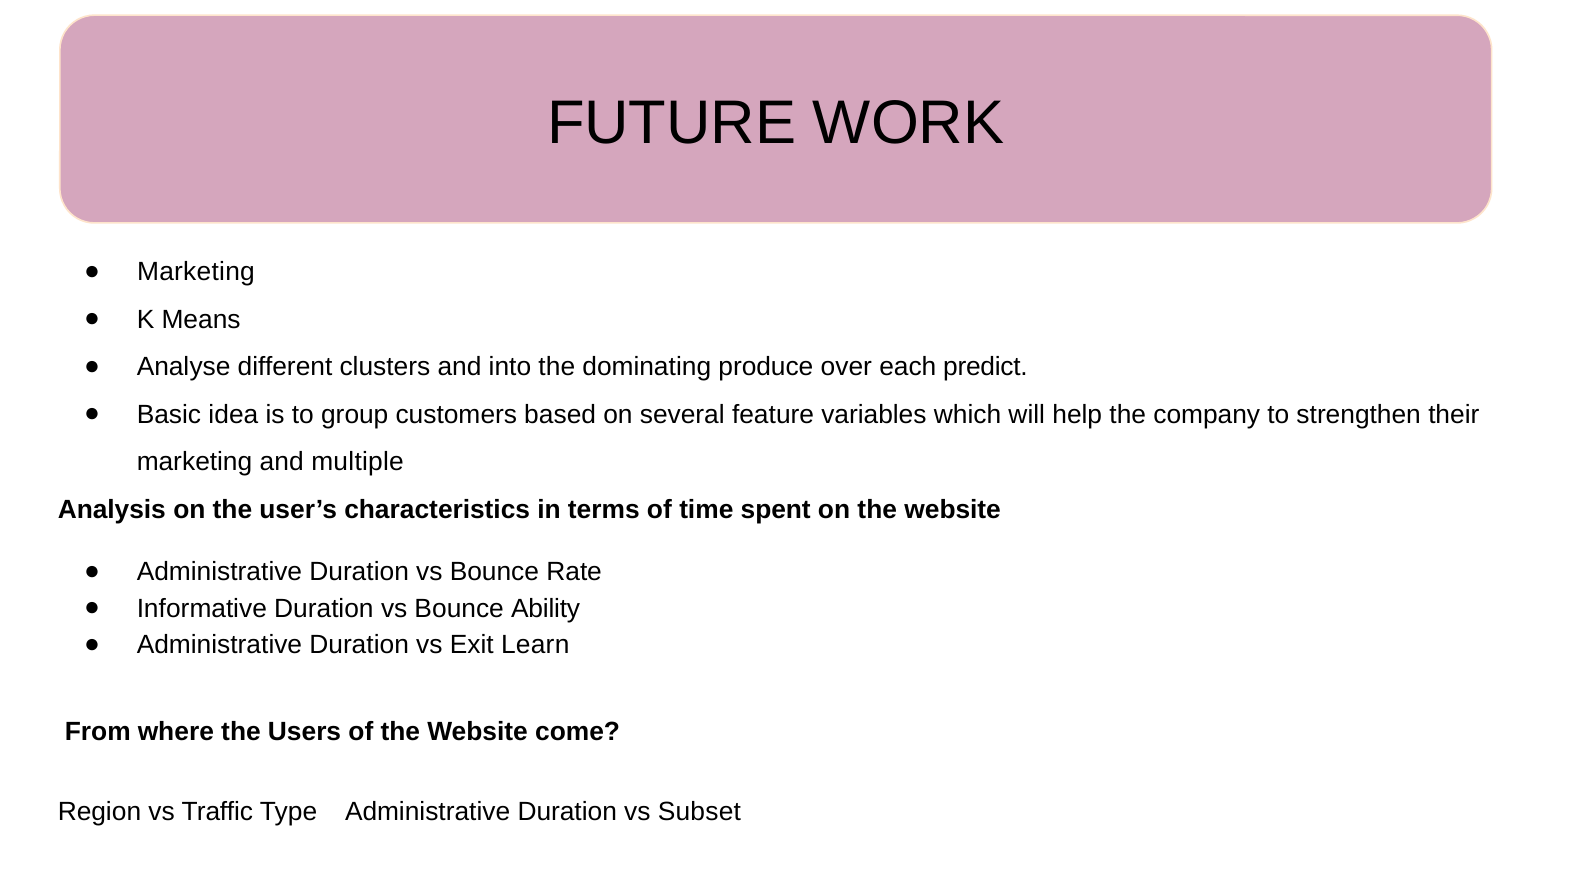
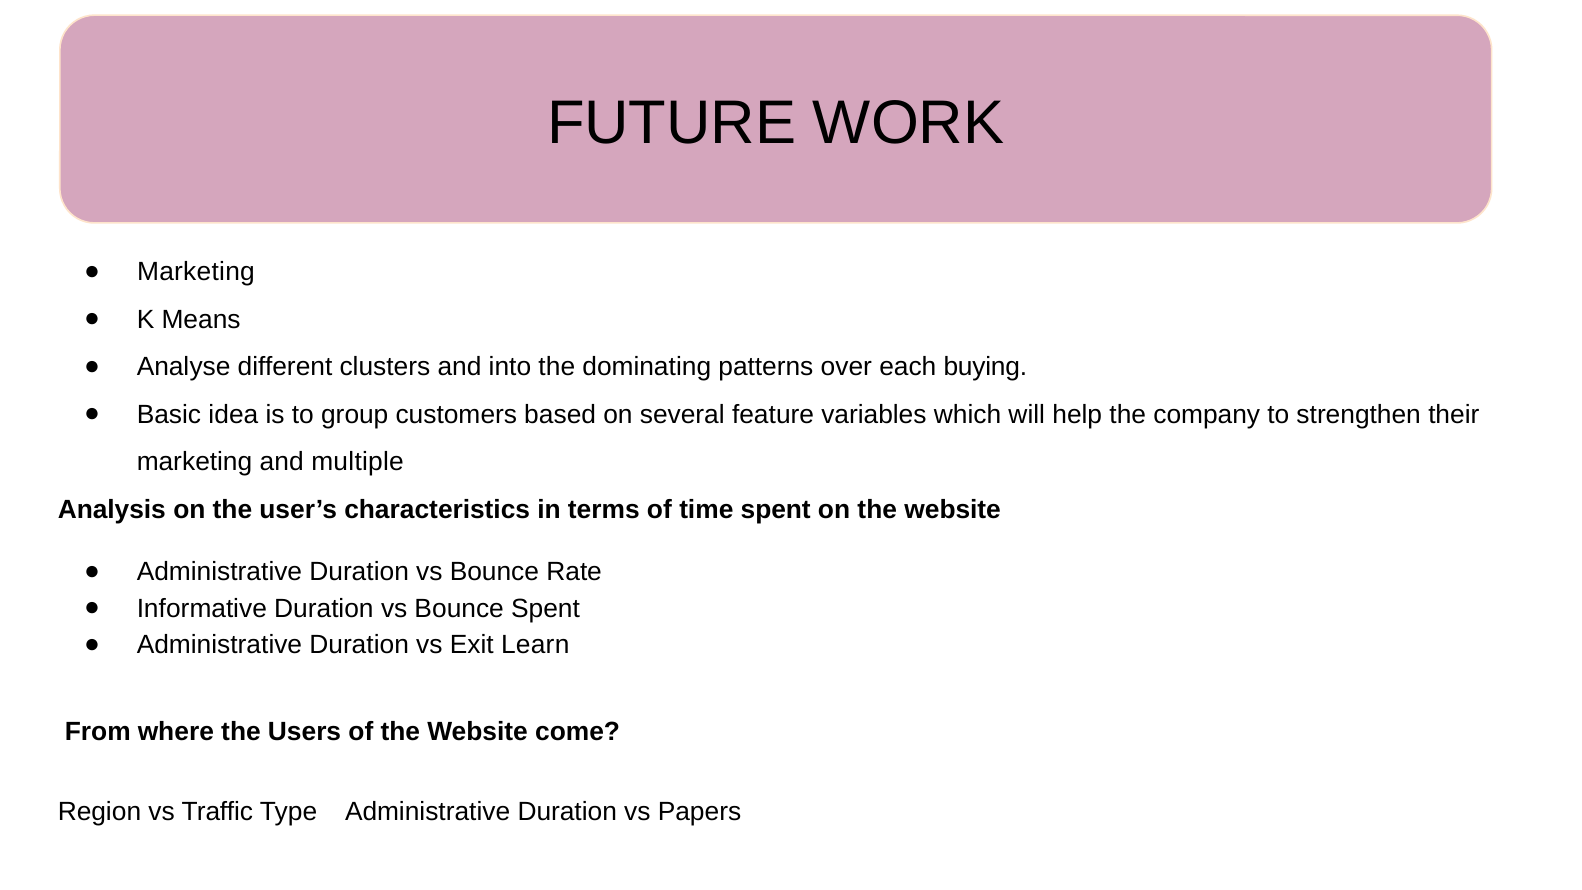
produce: produce -> patterns (766, 367)
predict: predict -> buying (985, 367)
Bounce Ability: Ability -> Spent (545, 609)
Subset: Subset -> Papers (700, 812)
